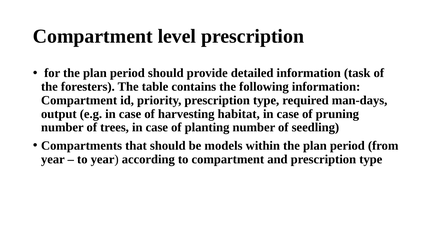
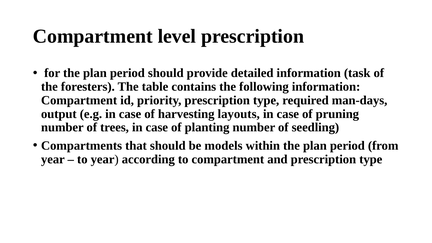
habitat: habitat -> layouts (239, 114)
